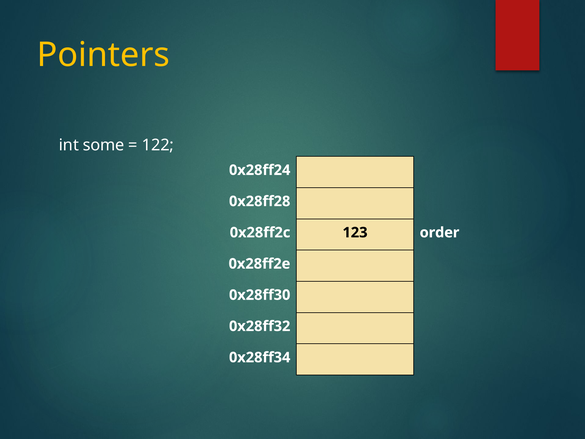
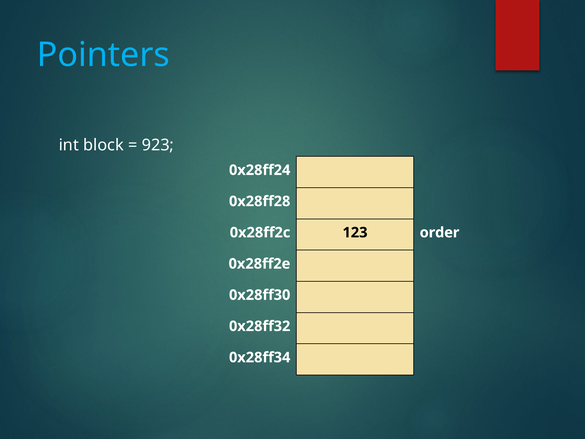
Pointers colour: yellow -> light blue (103, 55)
some: some -> block (103, 145)
122: 122 -> 923 (158, 145)
